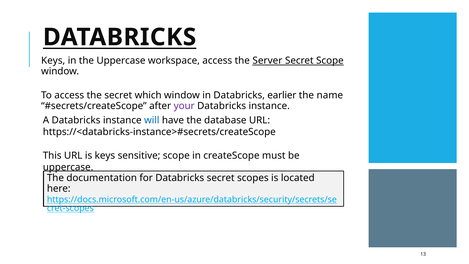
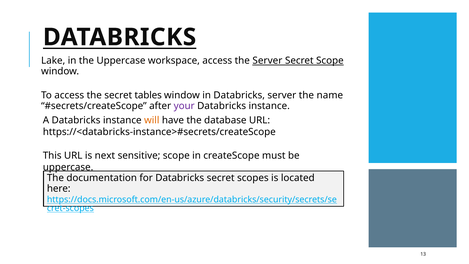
Keys: Keys -> Lake (53, 61)
which: which -> tables (148, 95)
Databricks earlier: earlier -> server (282, 95)
will colour: blue -> orange (152, 120)
is keys: keys -> next (105, 155)
